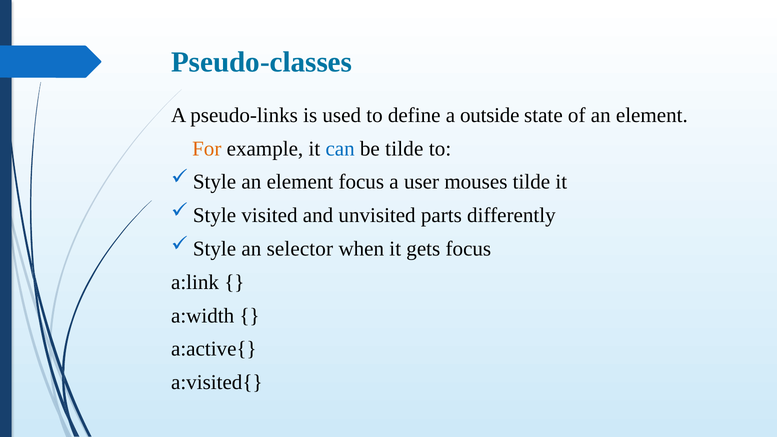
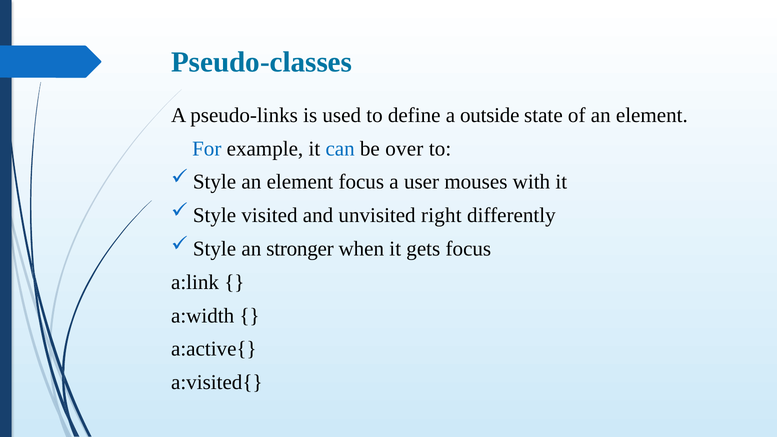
For colour: orange -> blue (207, 149)
be tilde: tilde -> over (404, 149)
mouses tilde: tilde -> with (531, 182)
parts: parts -> right (441, 215)
selector: selector -> stronger (300, 249)
